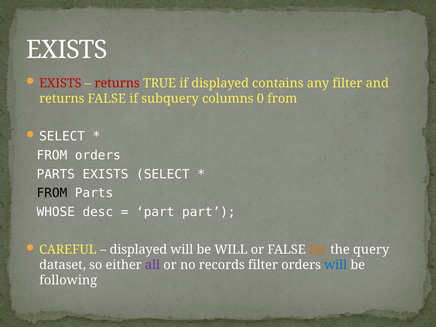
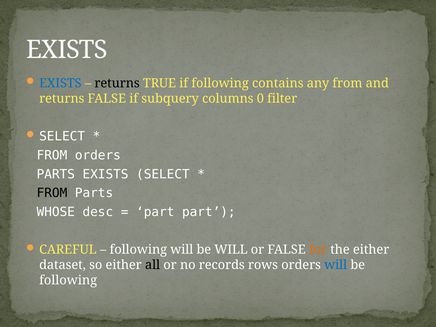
EXISTS colour: red -> blue (60, 83)
returns colour: red -> black (117, 83)
if displayed: displayed -> following (220, 83)
any filter: filter -> from (347, 83)
0 from: from -> filter (282, 99)
displayed: displayed -> following (138, 250)
the query: query -> either (371, 250)
all colour: purple -> black (153, 265)
records filter: filter -> rows (263, 265)
